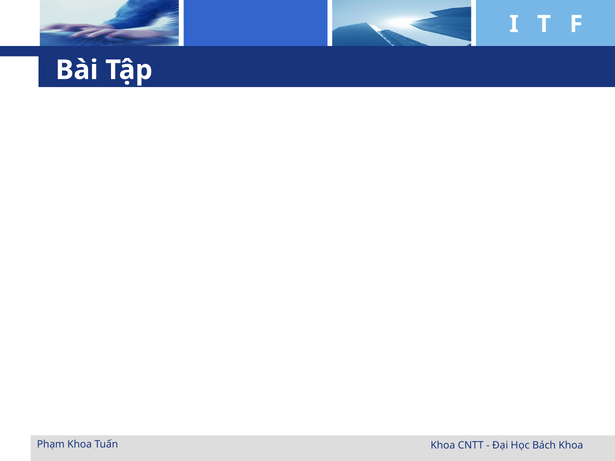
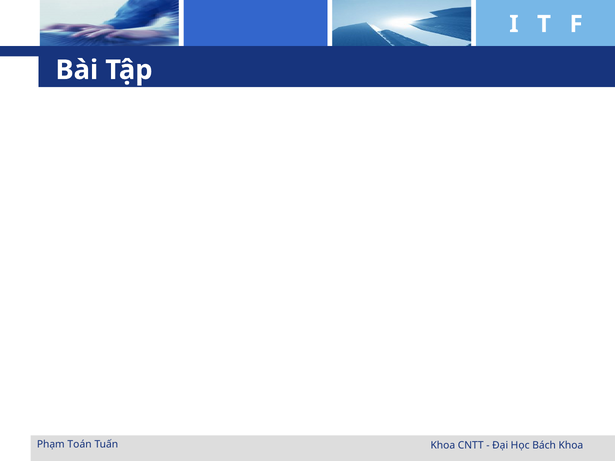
Phạm Khoa: Khoa -> Toán (80, 445)
